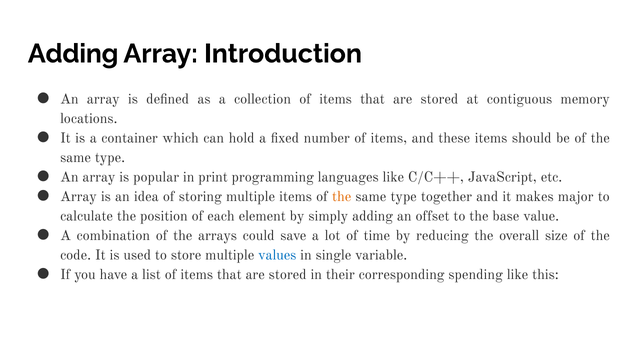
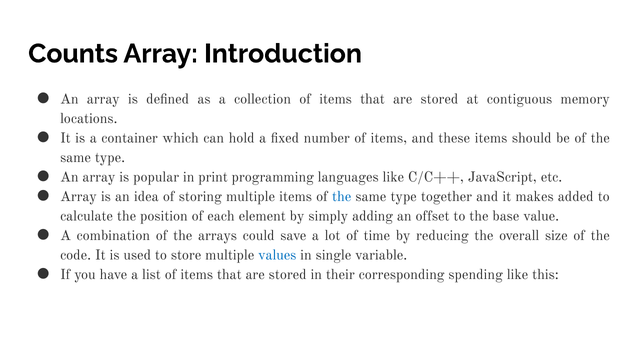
Adding: Adding -> Counts (73, 54)
the colour: orange -> blue (342, 197)
major: major -> added (576, 197)
